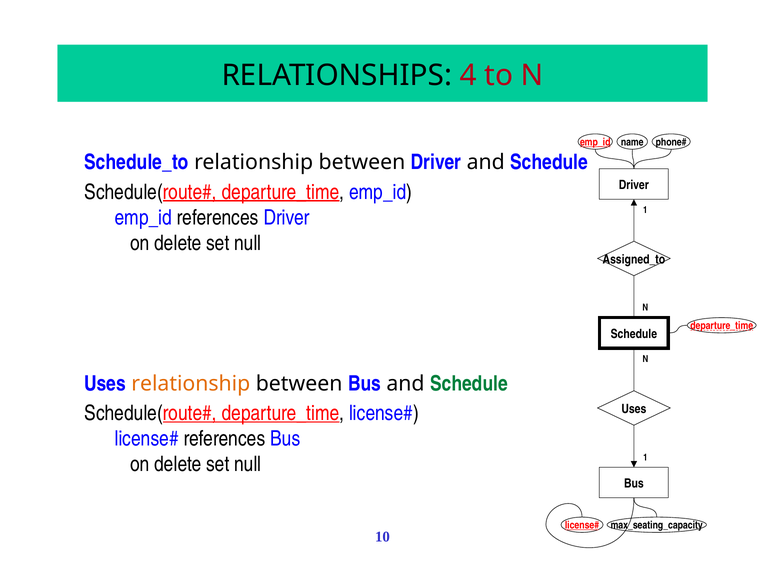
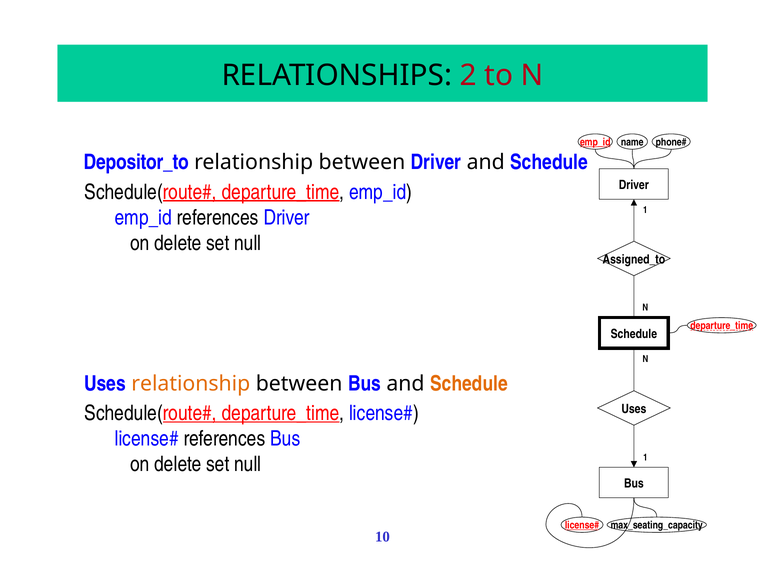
4: 4 -> 2 (468, 75)
Schedule_to: Schedule_to -> Depositor_to (137, 162)
Schedule colour: green -> orange (469, 383)
